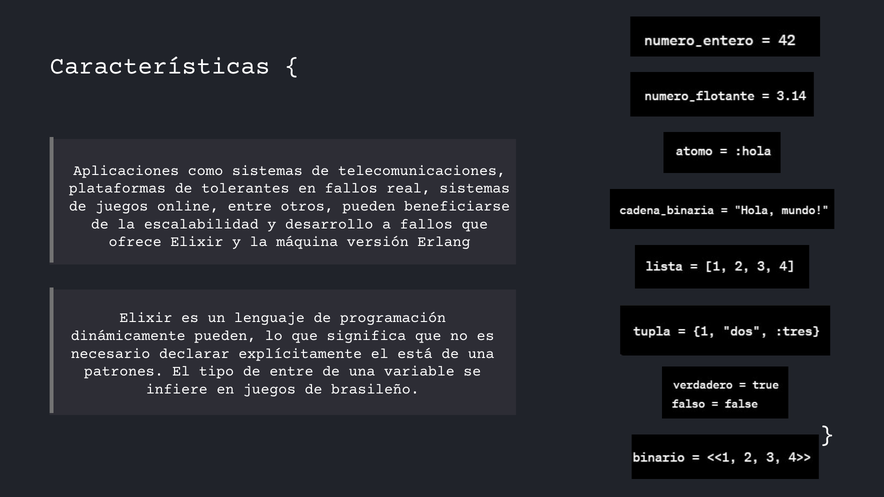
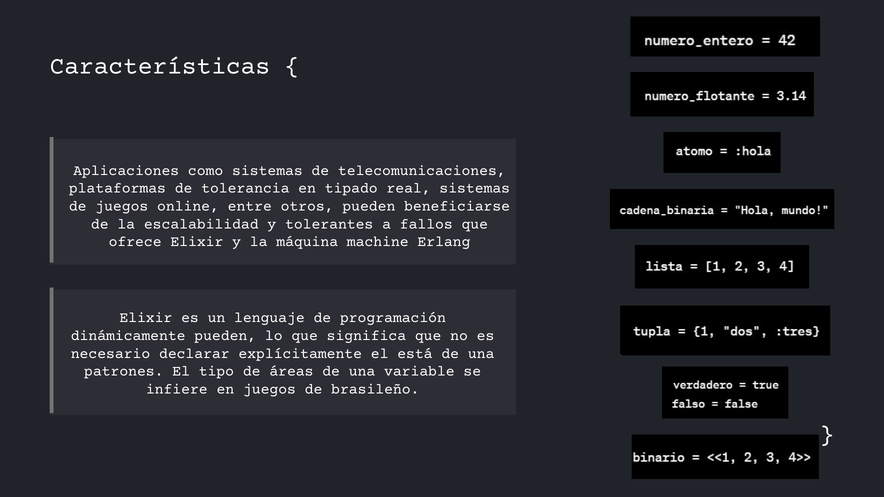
tolerantes: tolerantes -> tolerancia (245, 188)
en fallos: fallos -> tipado (351, 188)
desarrollo: desarrollo -> tolerantes (329, 224)
versión: versión -> machine (378, 242)
de entre: entre -> áreas (291, 371)
